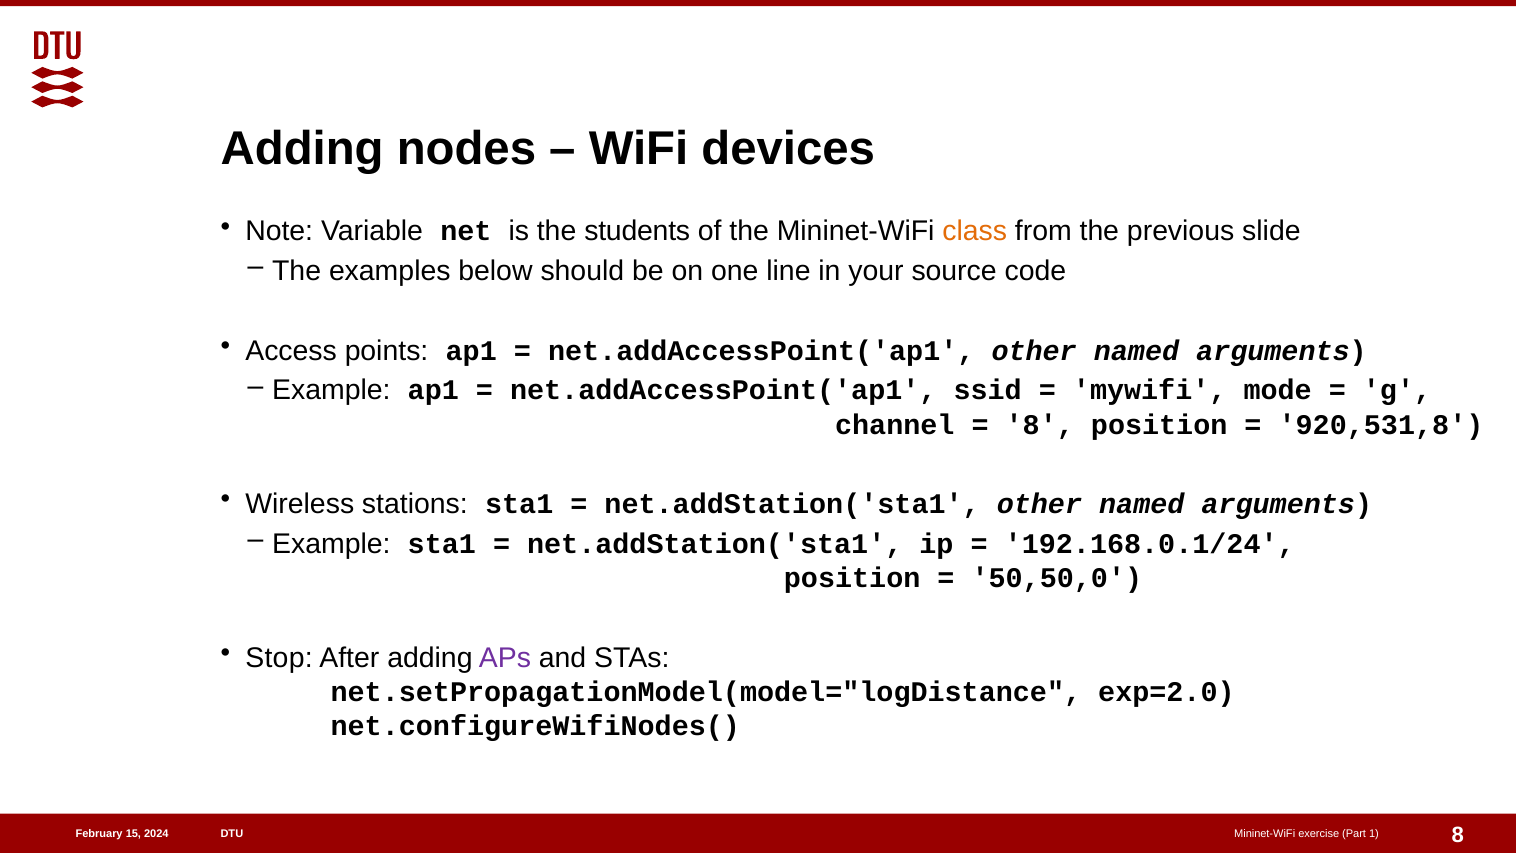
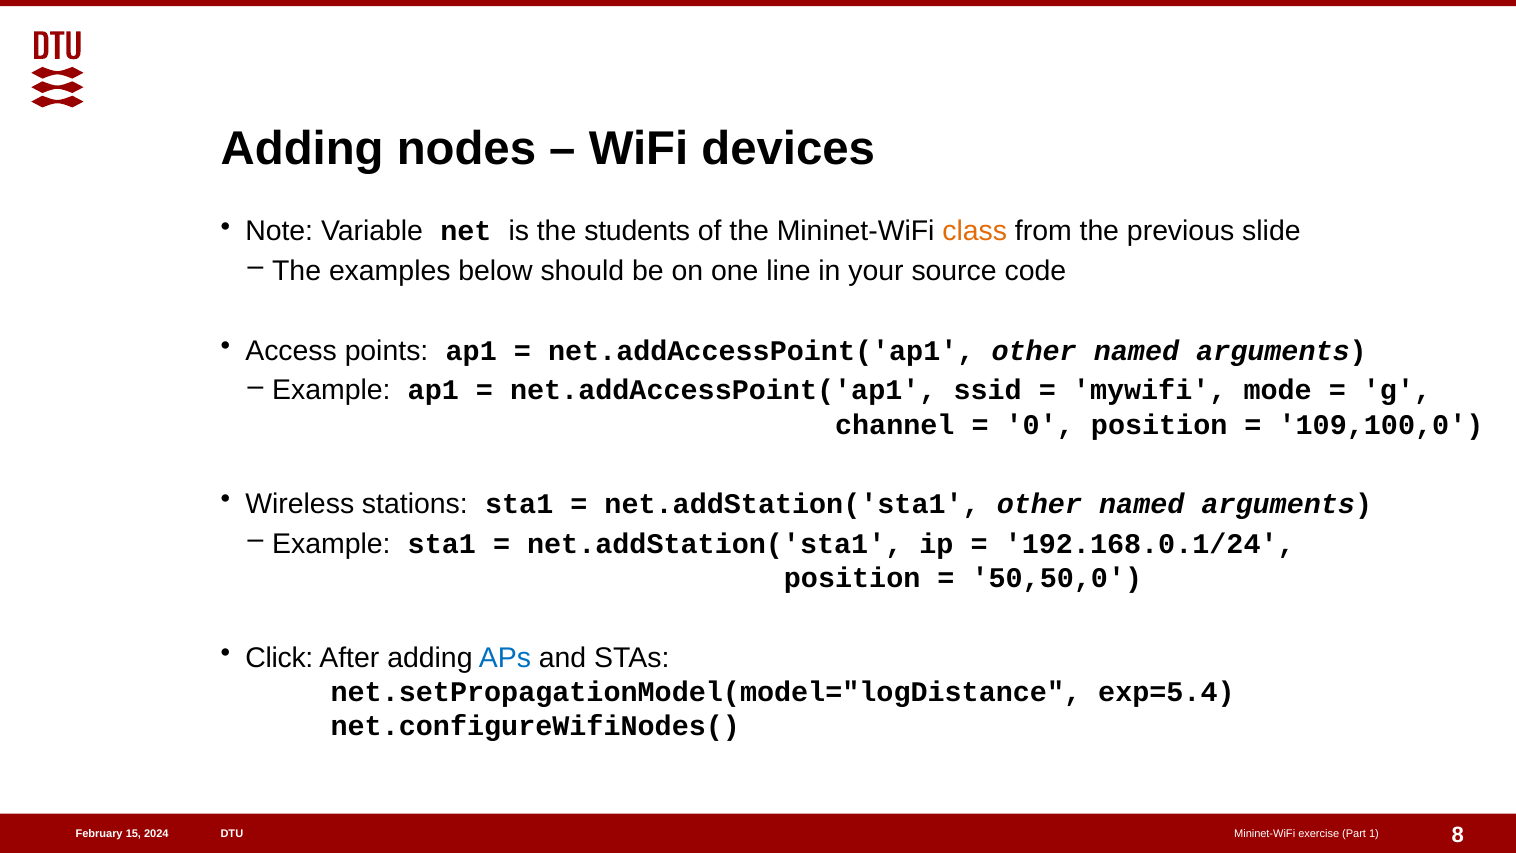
8: 8 -> 0 (1040, 425)
920,531,8: 920,531,8 -> 109,100,0 (1381, 425)
Stop: Stop -> Click (279, 658)
APs colour: purple -> blue (505, 658)
exp=2.0: exp=2.0 -> exp=5.4 (1166, 692)
